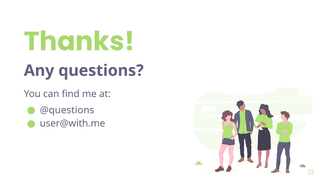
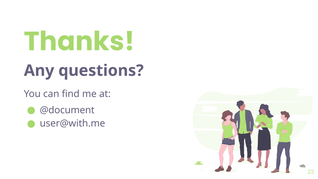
@questions: @questions -> @document (67, 110)
